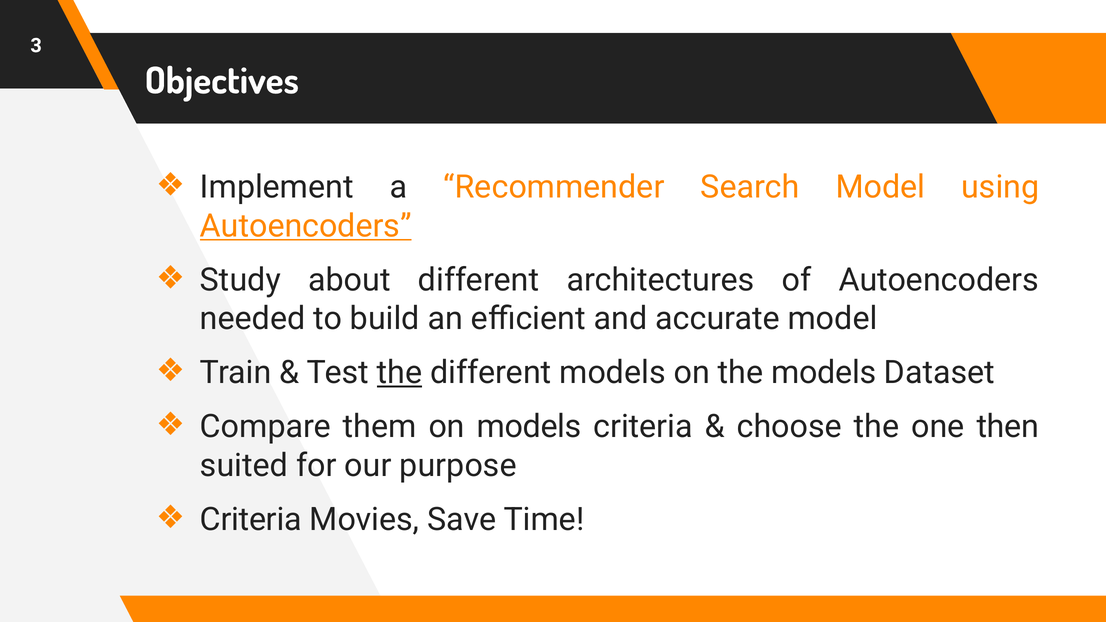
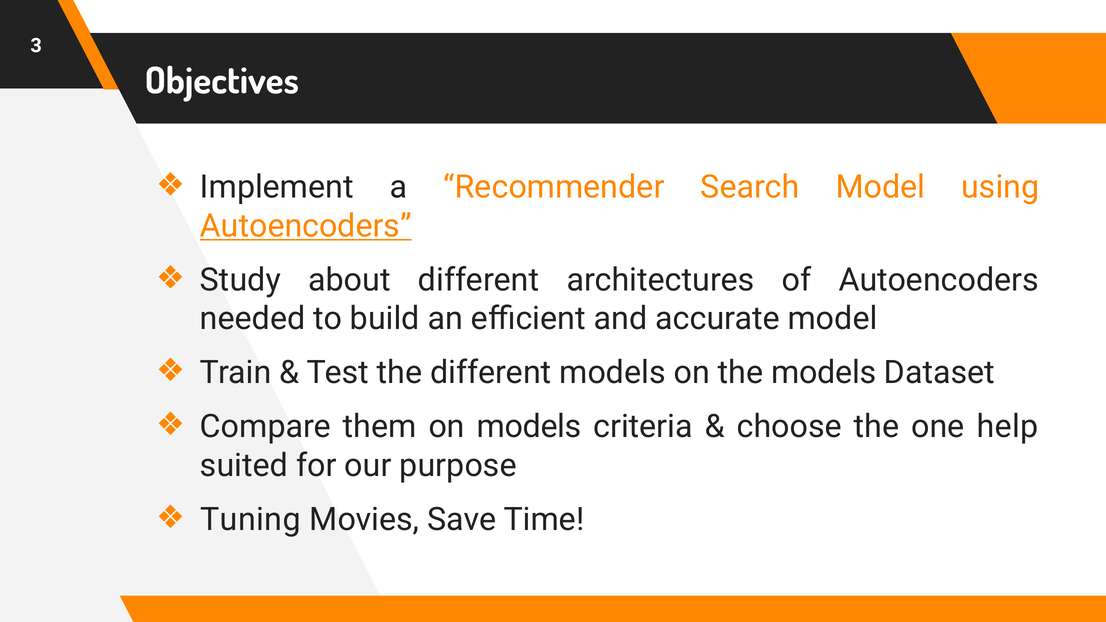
the underline: present -> none (400, 373)
then: then -> help (1008, 427)
Criteria: Criteria -> Tuning (251, 520)
